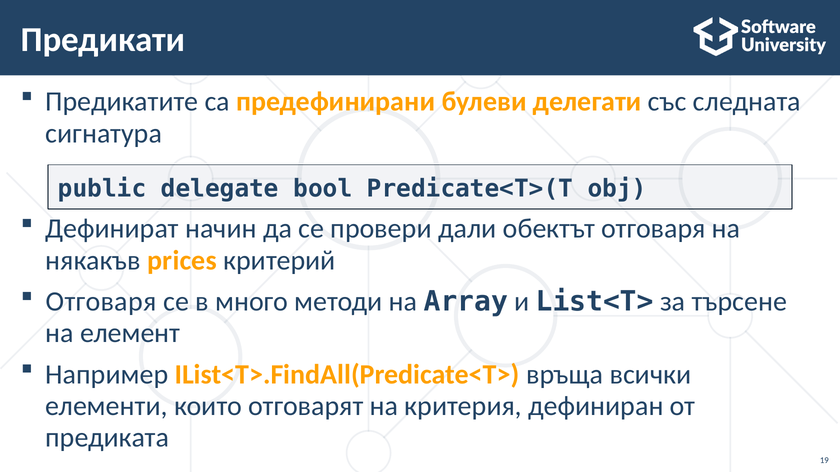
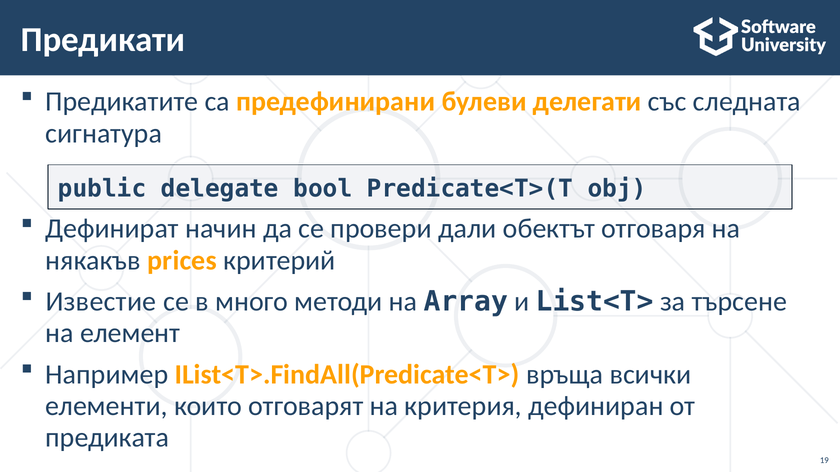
Отговаря: Отговаря -> Известие (101, 302)
